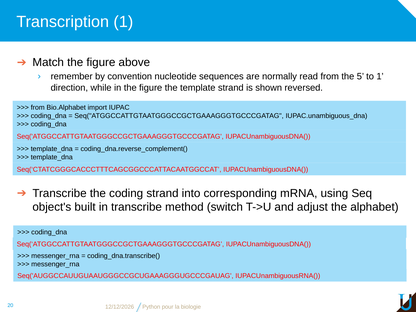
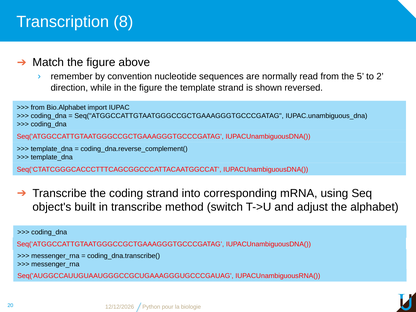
Transcription 1: 1 -> 8 (123, 22)
to 1: 1 -> 2 (380, 77)
